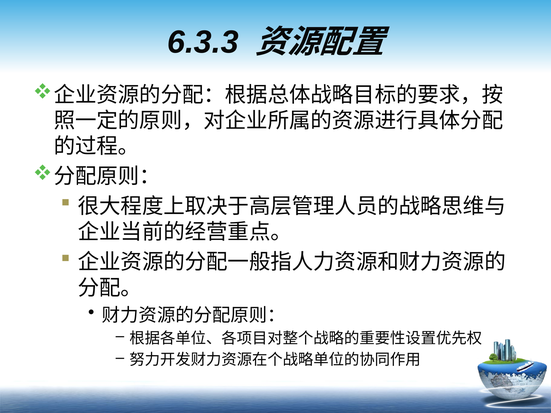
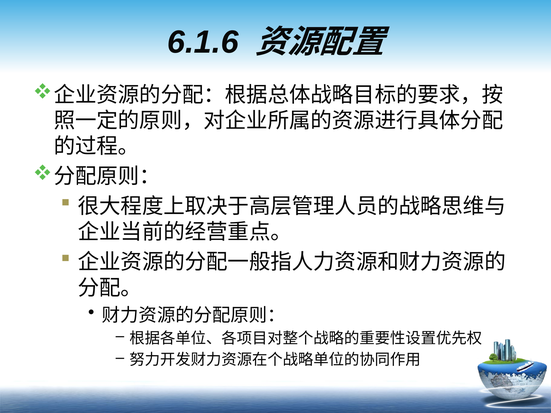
6.3.3: 6.3.3 -> 6.1.6 (203, 42)
